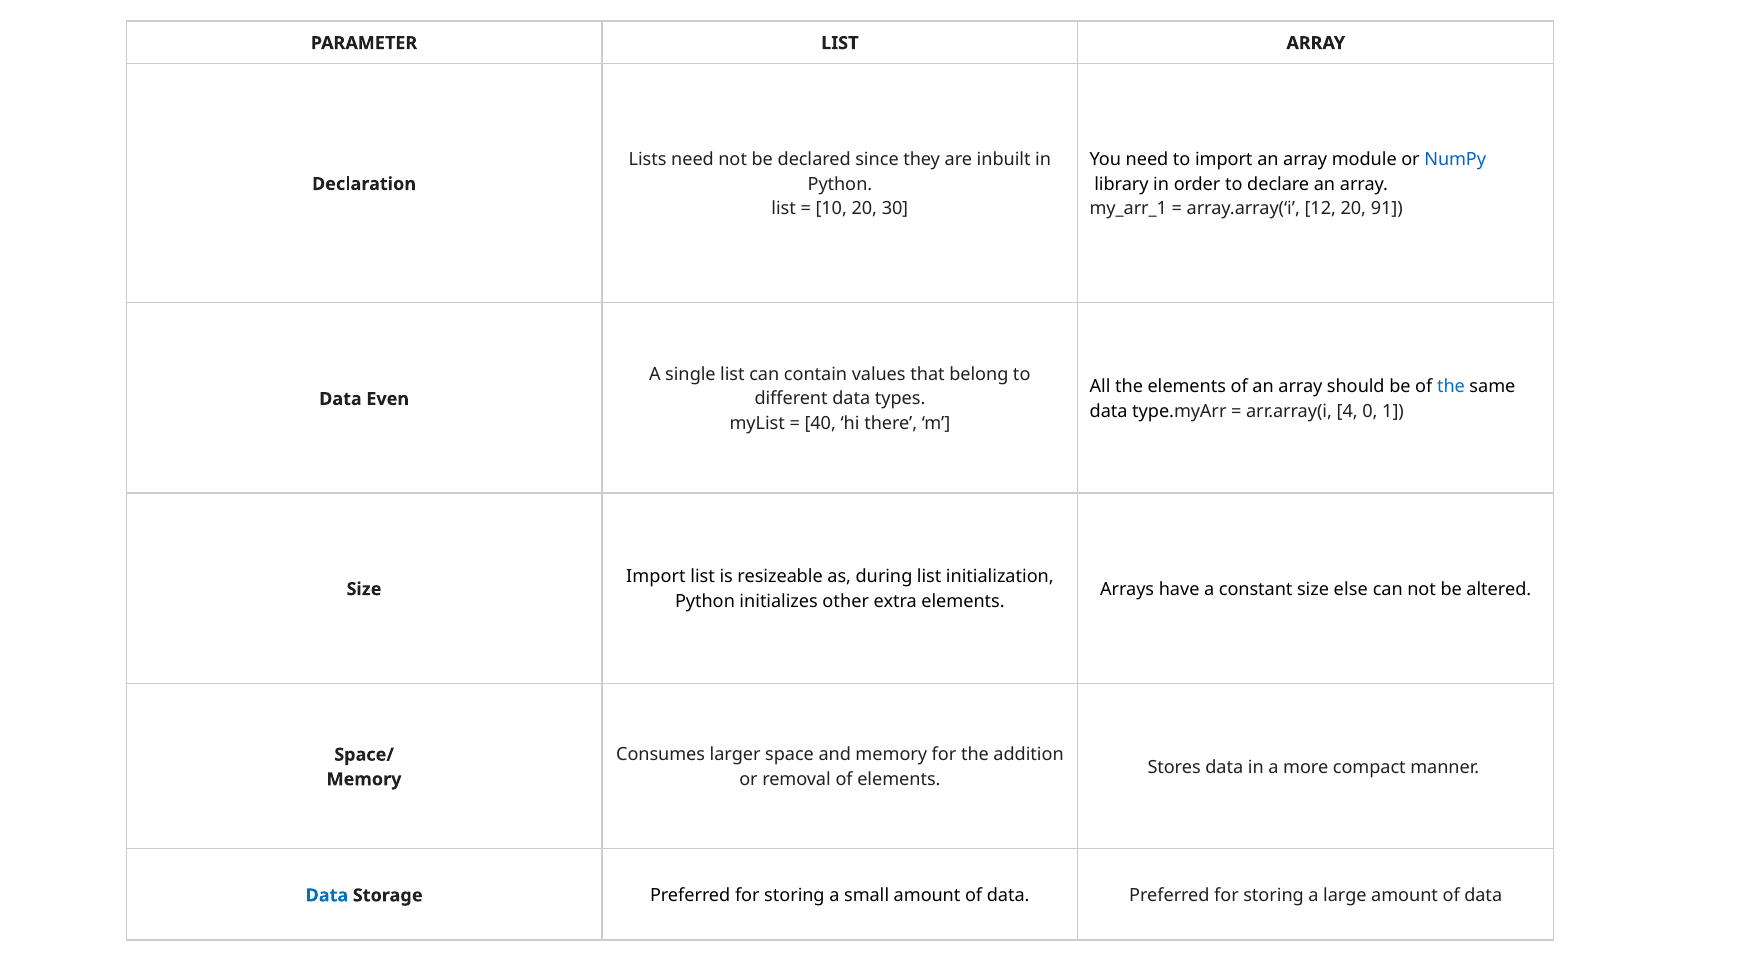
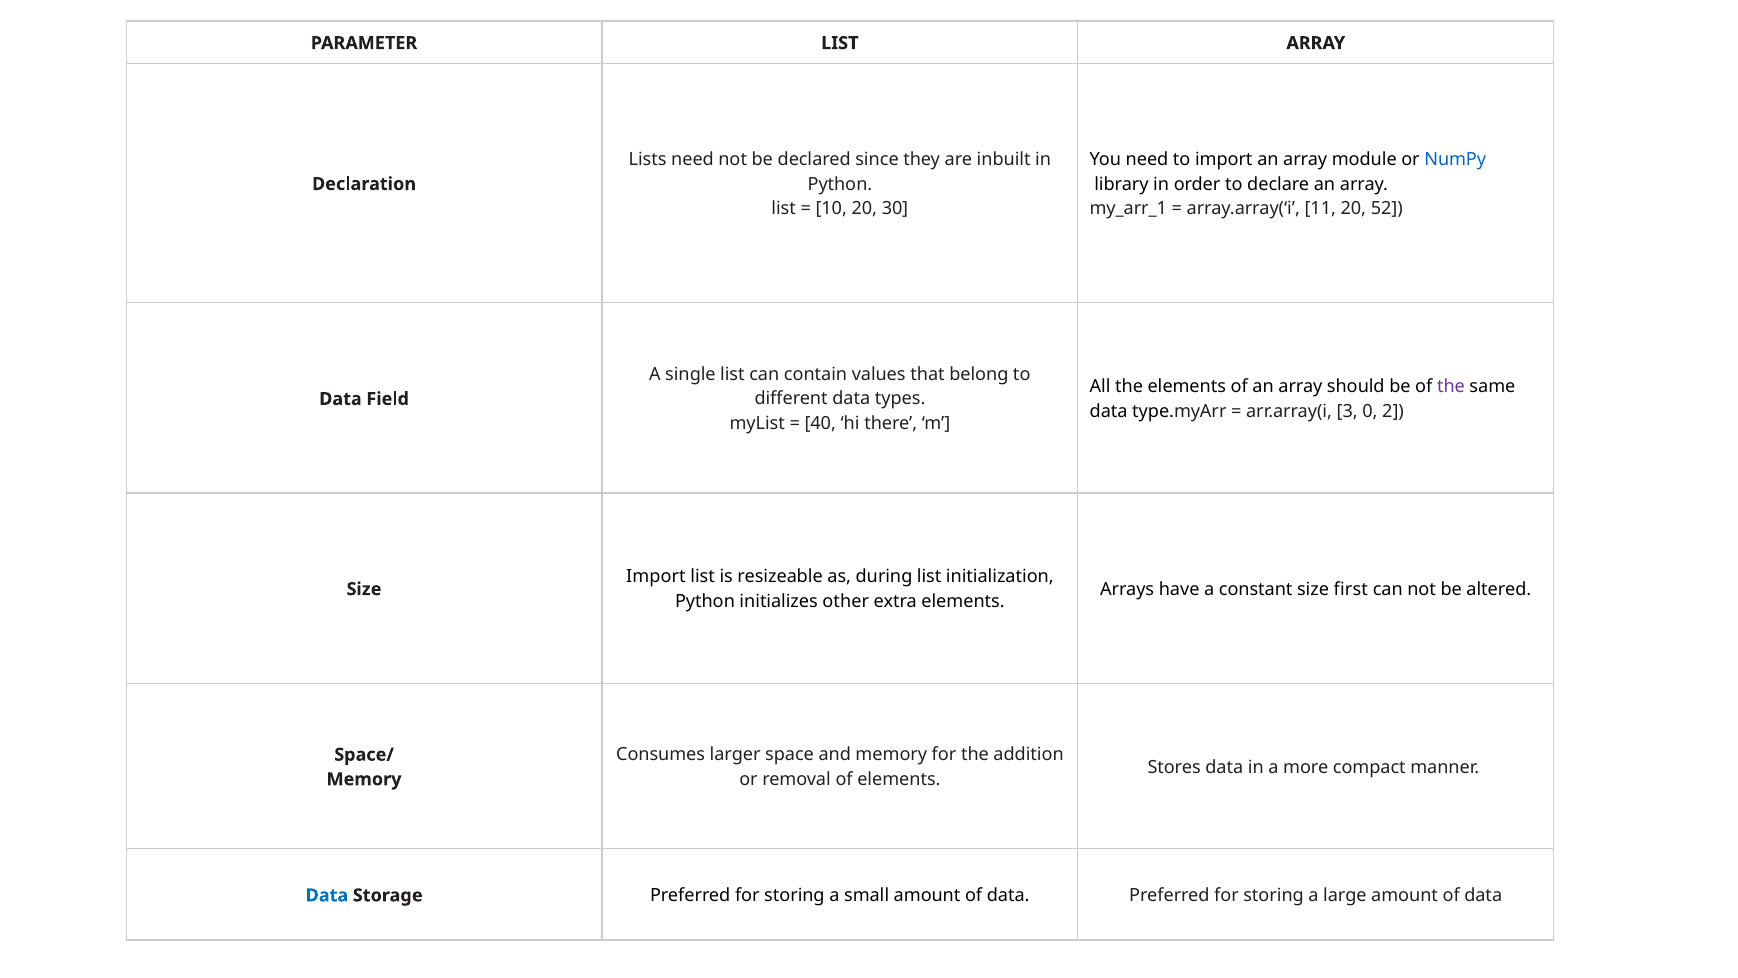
12: 12 -> 11 (1320, 209)
91: 91 -> 52 (1387, 209)
the colour: blue -> purple (1451, 387)
Even: Even -> Field (388, 399)
4: 4 -> 3 (1347, 411)
1: 1 -> 2 (1393, 411)
else: else -> first (1351, 589)
